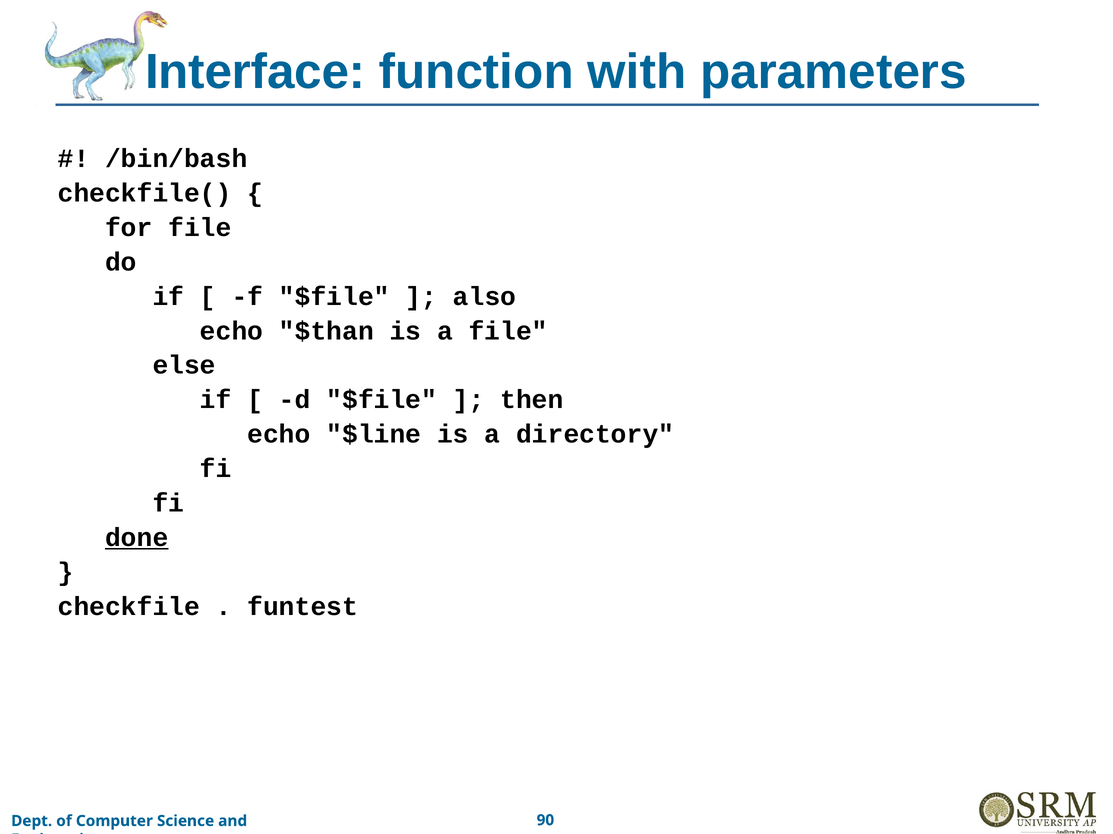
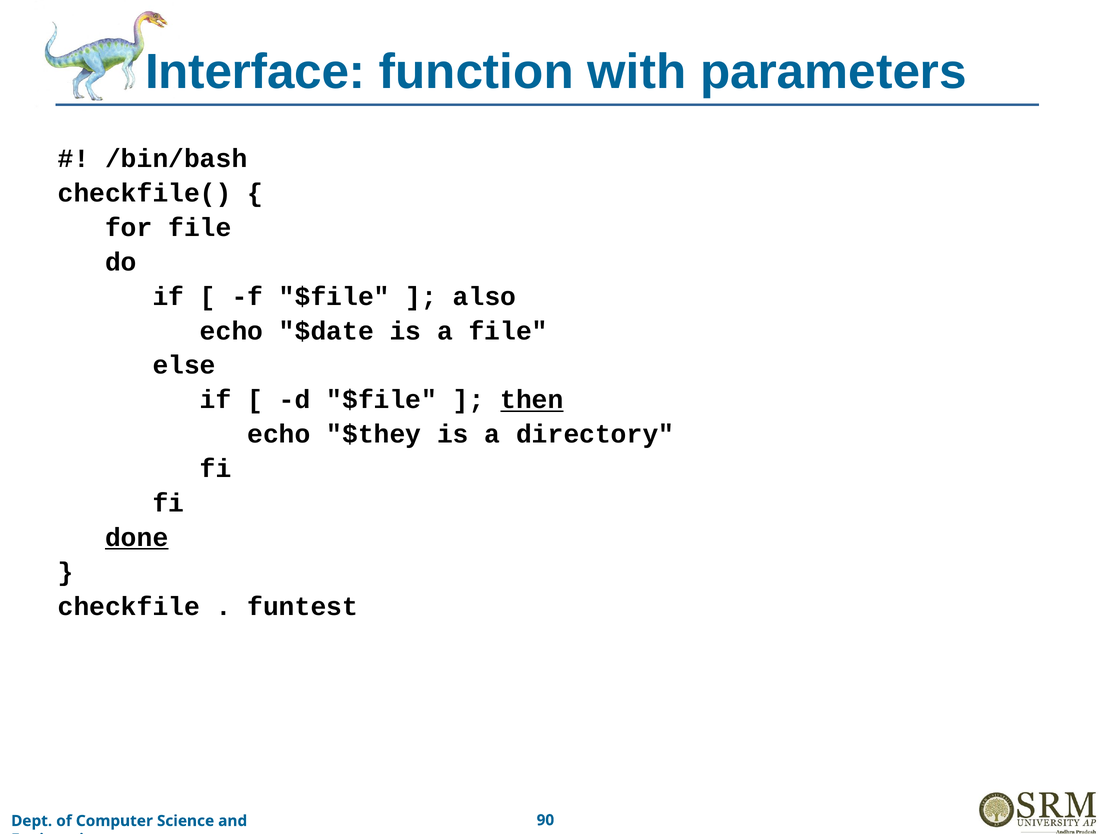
$than: $than -> $date (326, 331)
then underline: none -> present (532, 400)
$line: $line -> $they (374, 435)
